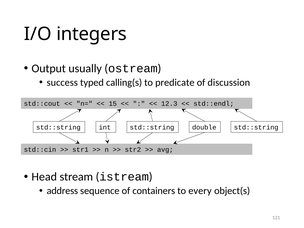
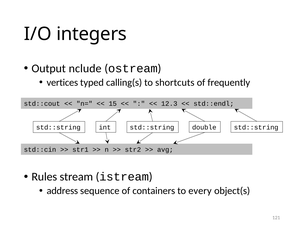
usually: usually -> nclude (85, 69)
success: success -> vertices (62, 83)
predicate: predicate -> shortcuts (175, 83)
discussion: discussion -> frequently (229, 83)
Head: Head -> Rules (44, 177)
